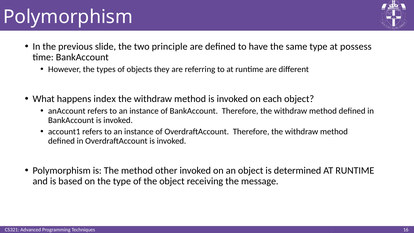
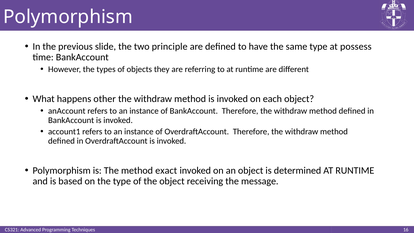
index: index -> other (105, 99)
other: other -> exact (166, 170)
